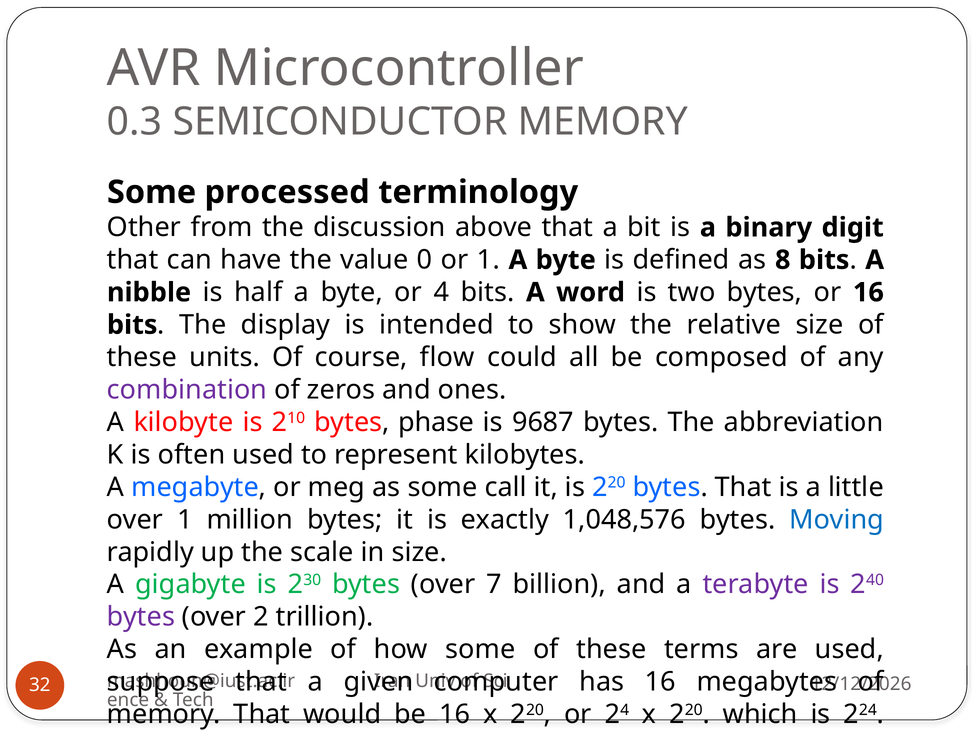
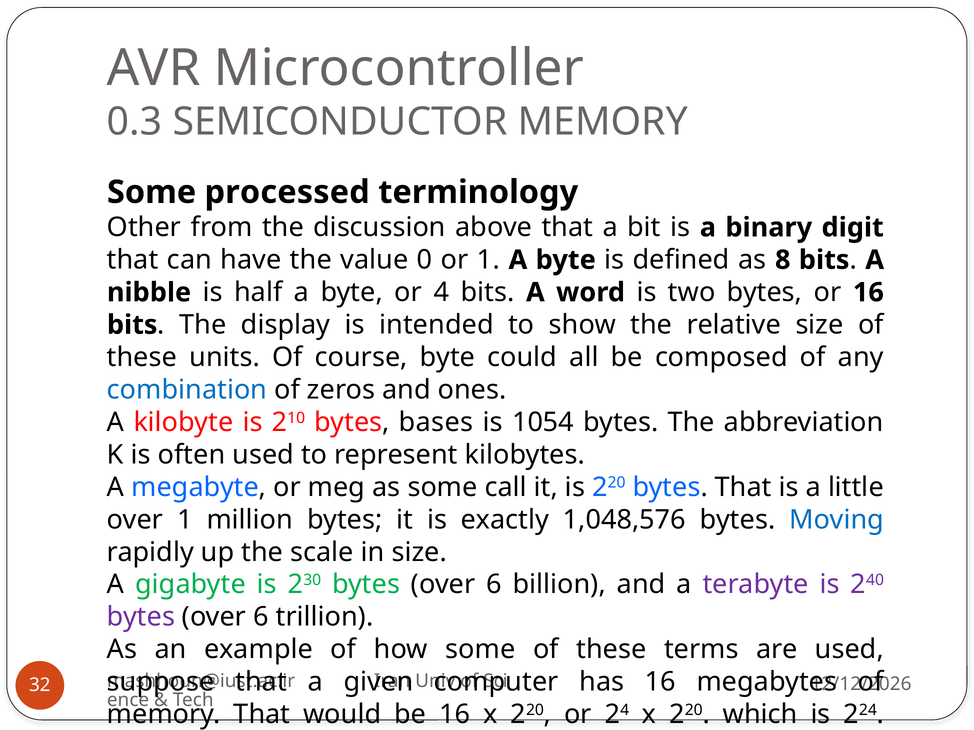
course flow: flow -> byte (448, 358)
combination colour: purple -> blue (187, 390)
phase: phase -> bases (436, 423)
9687: 9687 -> 1054 (543, 423)
230 bytes over 7: 7 -> 6 (494, 585)
2: 2 -> 6 (261, 617)
